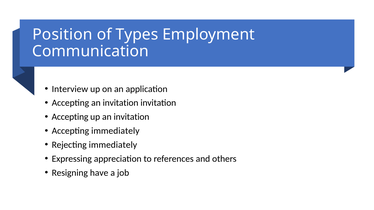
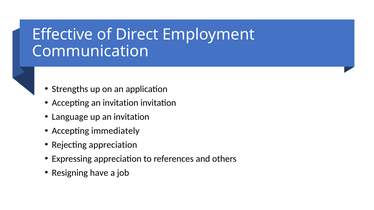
Position: Position -> Effective (63, 35)
Types: Types -> Direct (137, 35)
Interview: Interview -> Strengths (70, 89)
Accepting: Accepting -> Language (70, 117)
Rejecting immediately: immediately -> appreciation (113, 145)
